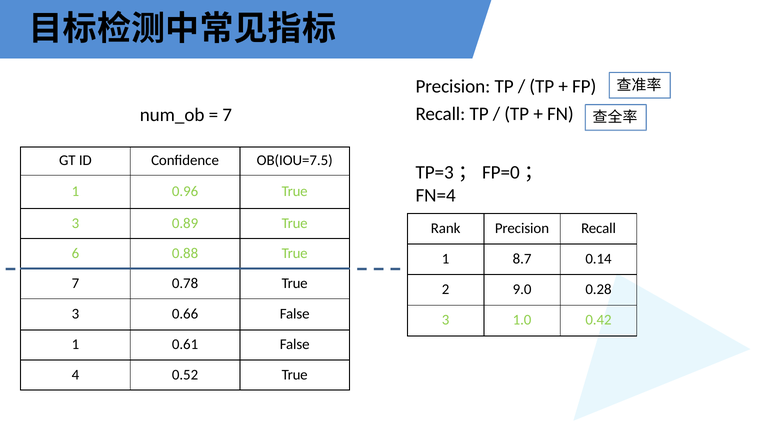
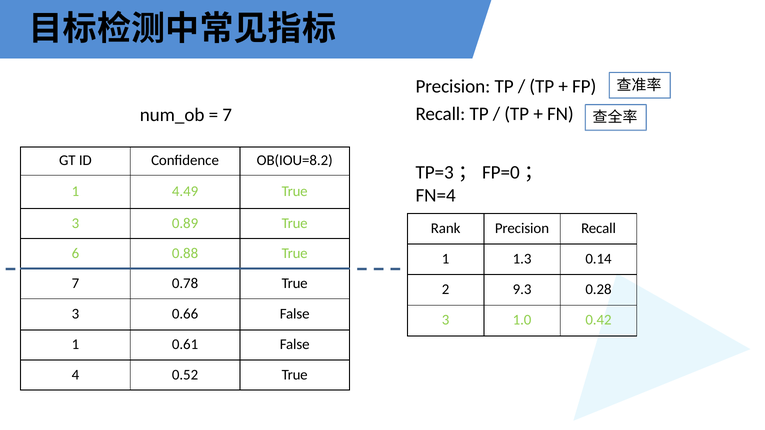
OB(IOU=7.5: OB(IOU=7.5 -> OB(IOU=8.2 (295, 161)
0.96: 0.96 -> 4.49 (185, 192)
8.7: 8.7 -> 1.3 (522, 259)
9.0: 9.0 -> 9.3 (522, 290)
